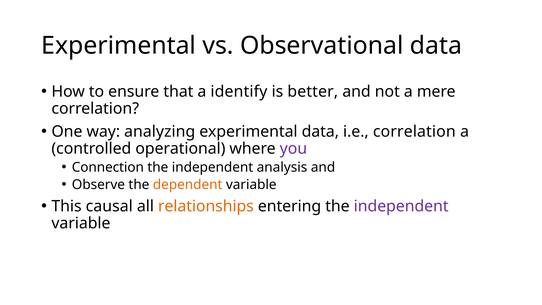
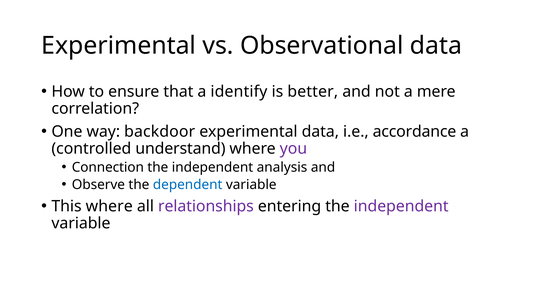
analyzing: analyzing -> backdoor (160, 131)
i.e correlation: correlation -> accordance (414, 131)
operational: operational -> understand (180, 149)
dependent colour: orange -> blue (188, 185)
This causal: causal -> where (109, 206)
relationships colour: orange -> purple (206, 206)
